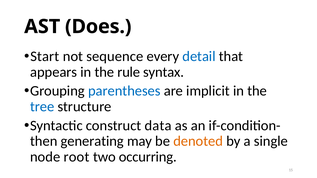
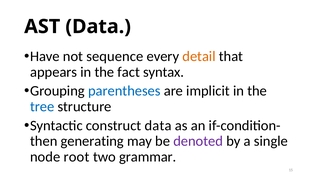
AST Does: Does -> Data (98, 27)
Start: Start -> Have (45, 56)
detail colour: blue -> orange (199, 56)
rule: rule -> fact (129, 72)
denoted colour: orange -> purple (198, 141)
occurring: occurring -> grammar (148, 157)
